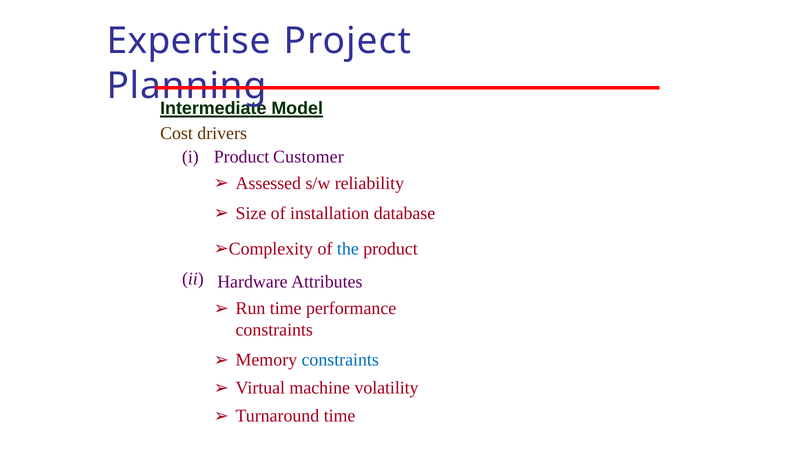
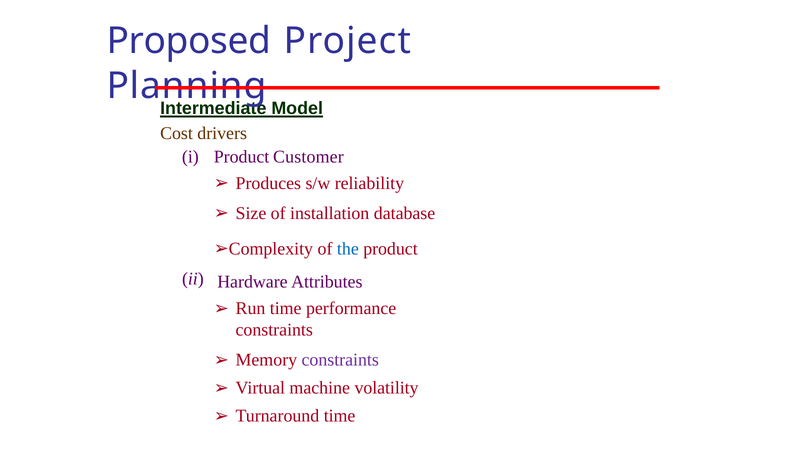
Expertise: Expertise -> Proposed (189, 41)
Assessed: Assessed -> Produces (268, 183)
constraints colour: blue -> purple (340, 360)
